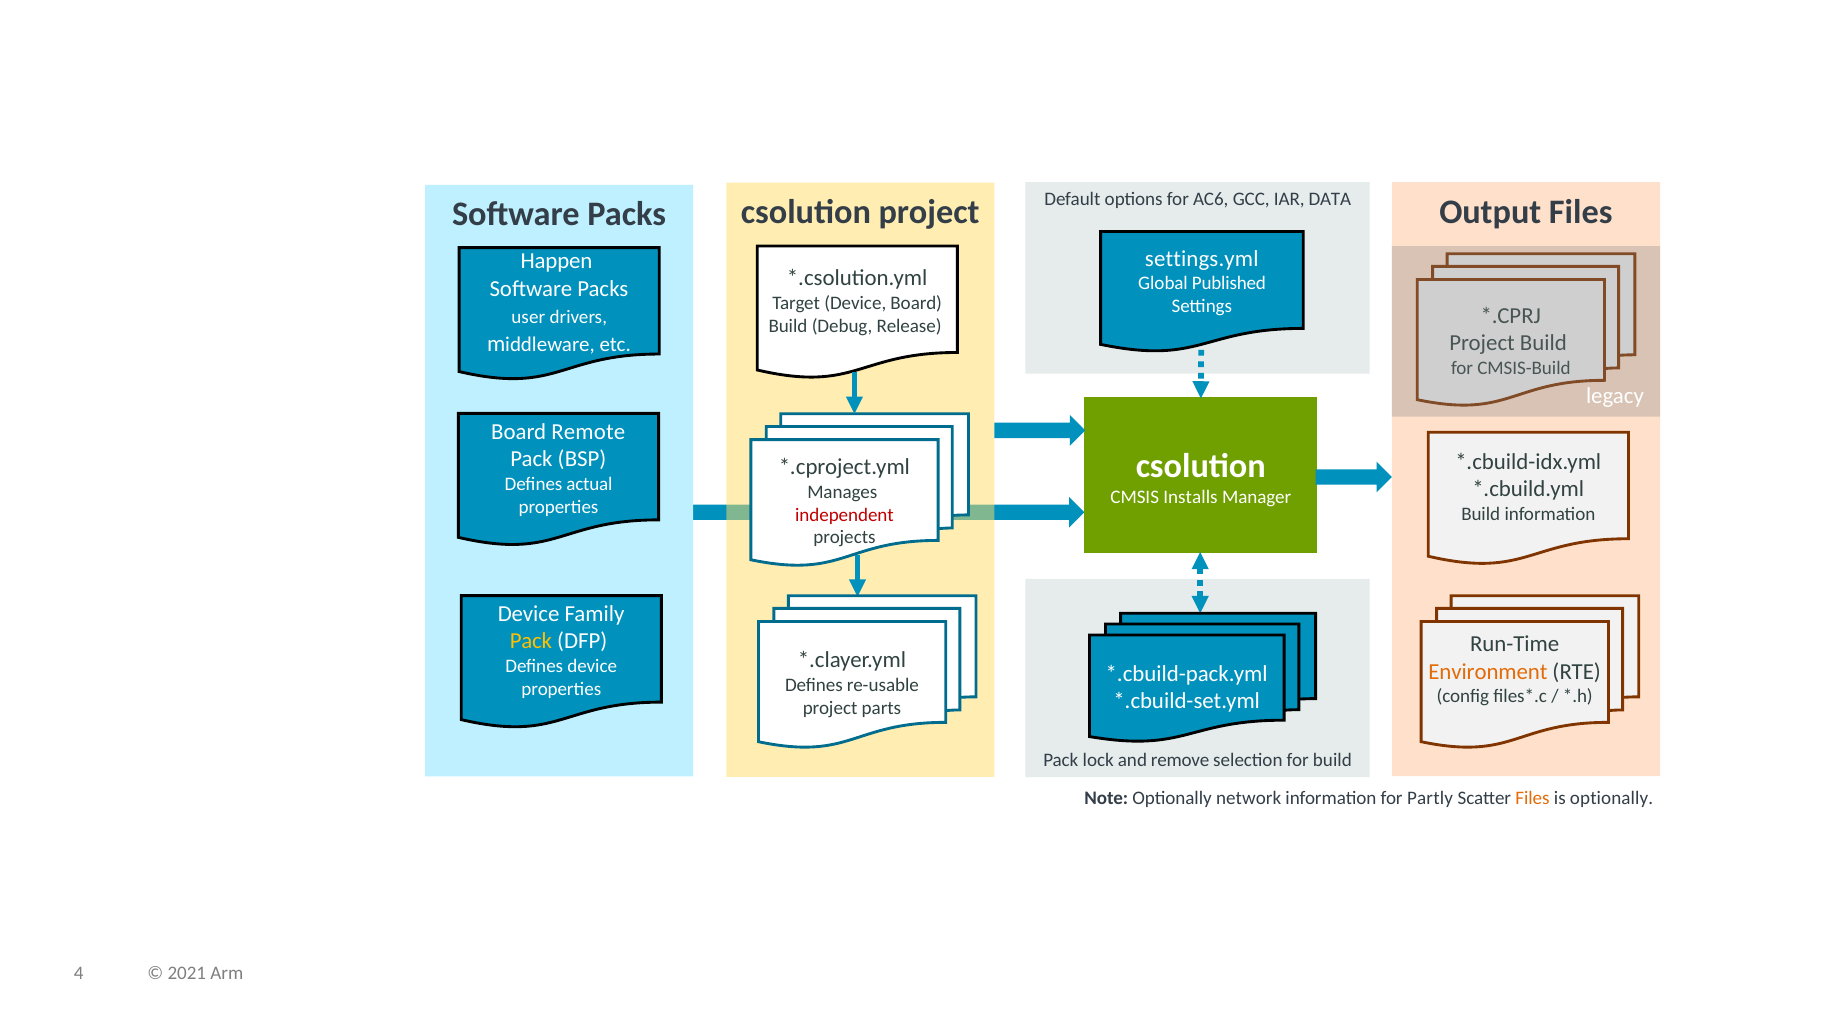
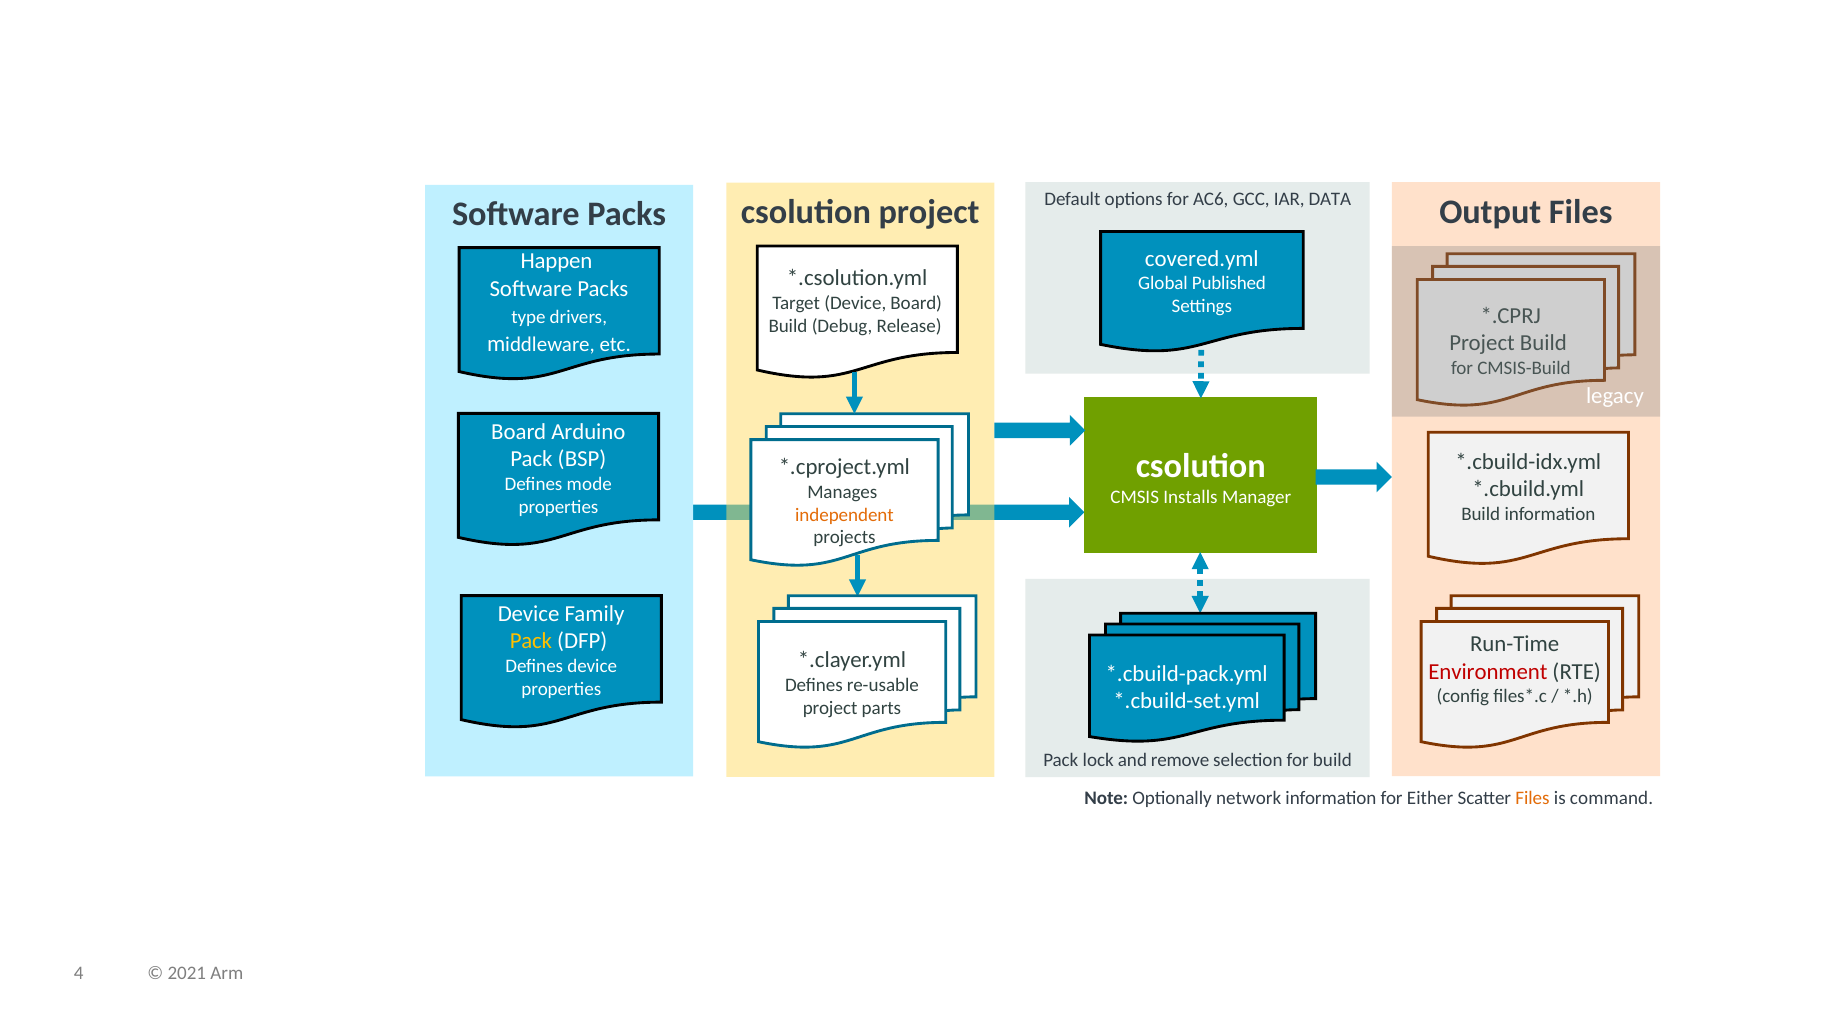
settings.yml: settings.yml -> covered.yml (1202, 258)
user: user -> type (528, 317)
Remote: Remote -> Arduino (588, 431)
actual: actual -> mode (589, 484)
independent colour: red -> orange (844, 514)
Environment colour: orange -> red (1488, 671)
Partly: Partly -> Either (1430, 798)
is optionally: optionally -> command (1612, 798)
